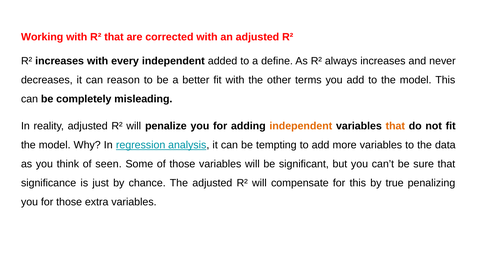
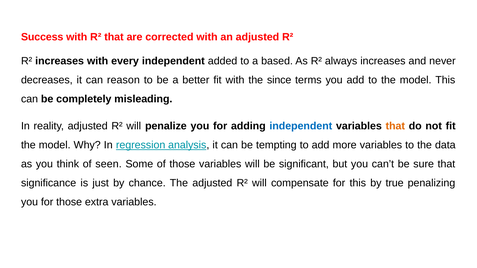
Working: Working -> Success (42, 37)
define: define -> based (277, 61)
other: other -> since (279, 80)
independent colour: orange -> blue (301, 126)
